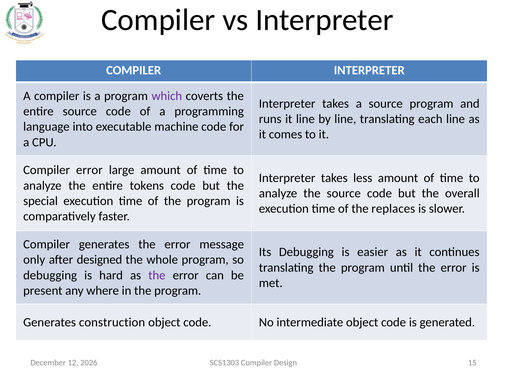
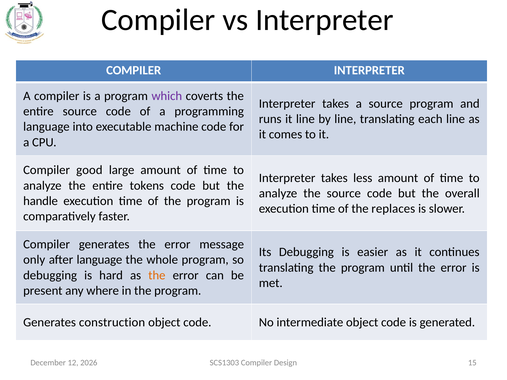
Compiler error: error -> good (89, 170)
special: special -> handle (41, 201)
after designed: designed -> language (99, 260)
the colour: purple -> orange (157, 275)
